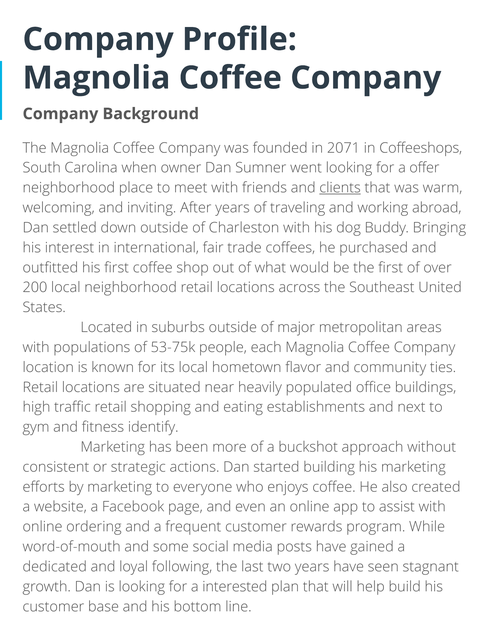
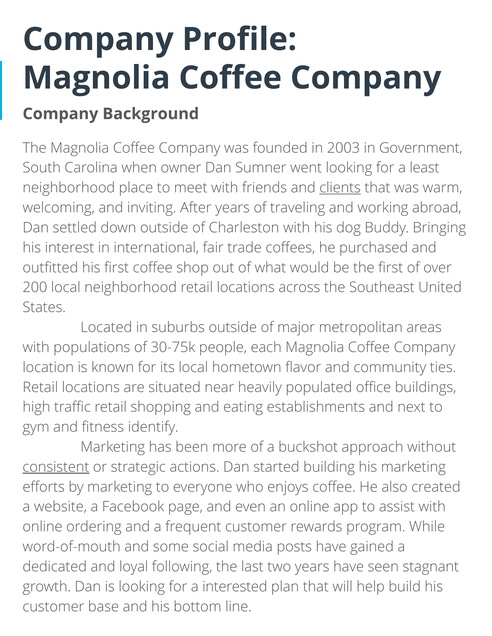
2071: 2071 -> 2003 (343, 148)
Coffeeshops: Coffeeshops -> Government (421, 148)
offer: offer -> least (424, 168)
53-75k: 53-75k -> 30-75k (173, 348)
consistent underline: none -> present (56, 468)
